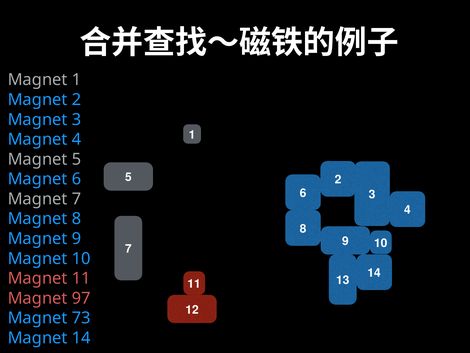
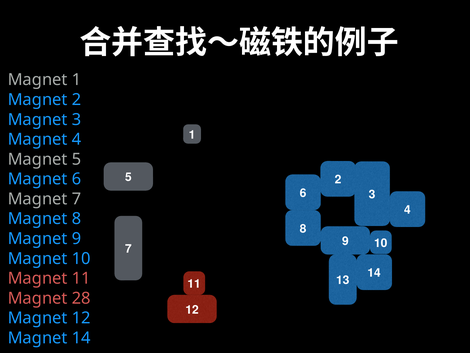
97: 97 -> 28 (81, 298)
Magnet 73: 73 -> 12 (81, 318)
